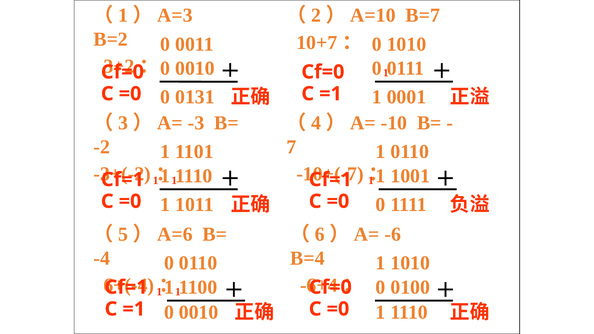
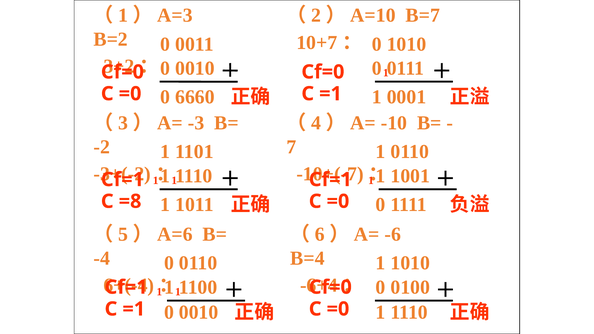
0131: 0131 -> 6660 (195, 97)
=0: =0 -> =8 (130, 201)
